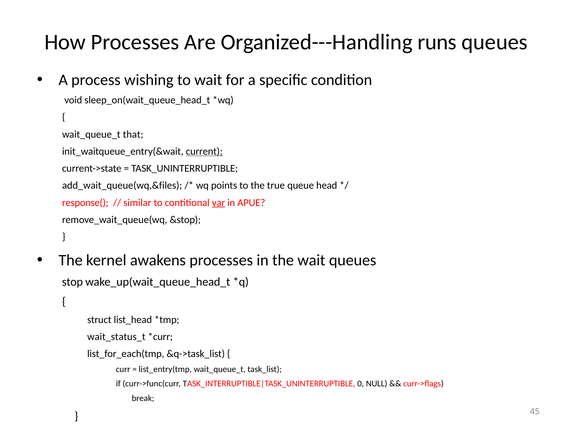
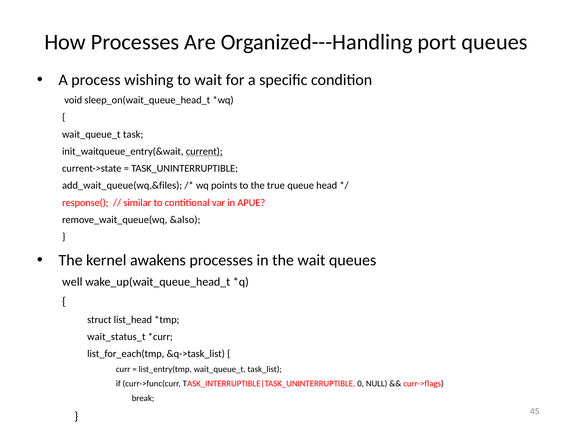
runs: runs -> port (437, 42)
that: that -> task (133, 134)
var underline: present -> none (218, 202)
&stop: &stop -> &also (185, 220)
stop: stop -> well (72, 282)
